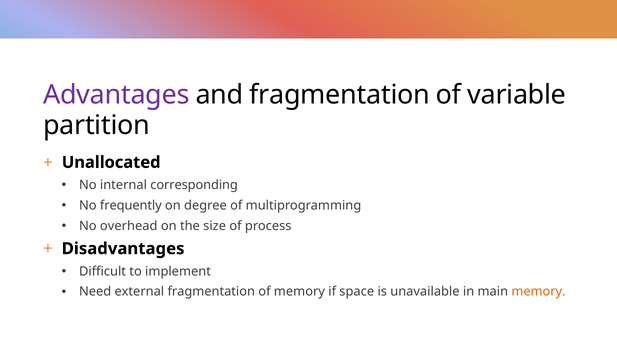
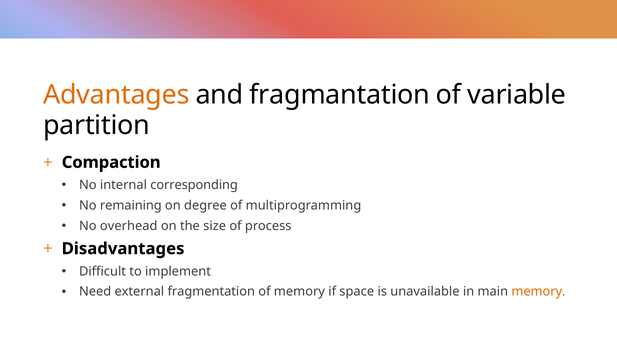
Advantages colour: purple -> orange (116, 95)
and fragmentation: fragmentation -> fragmantation (340, 95)
Unallocated: Unallocated -> Compaction (111, 162)
frequently: frequently -> remaining (131, 205)
